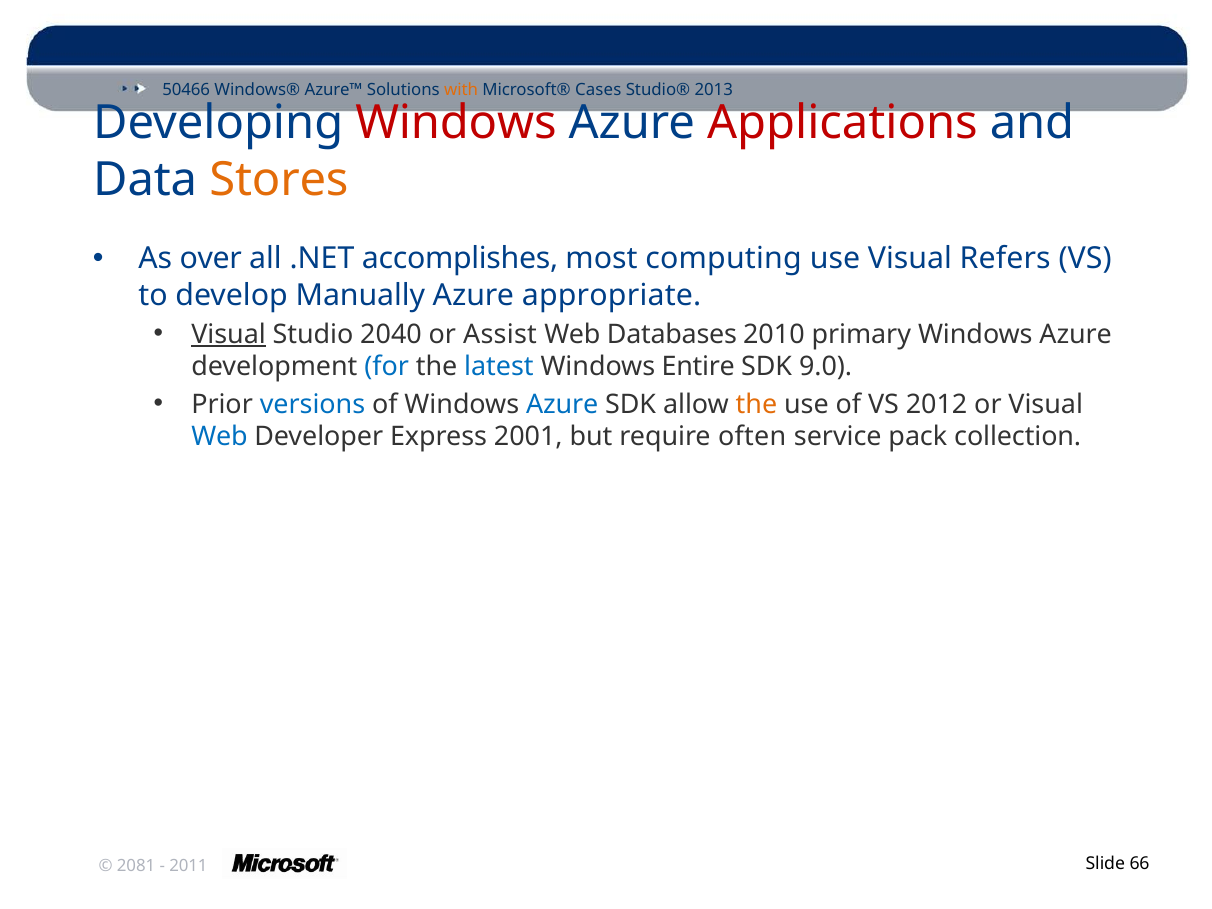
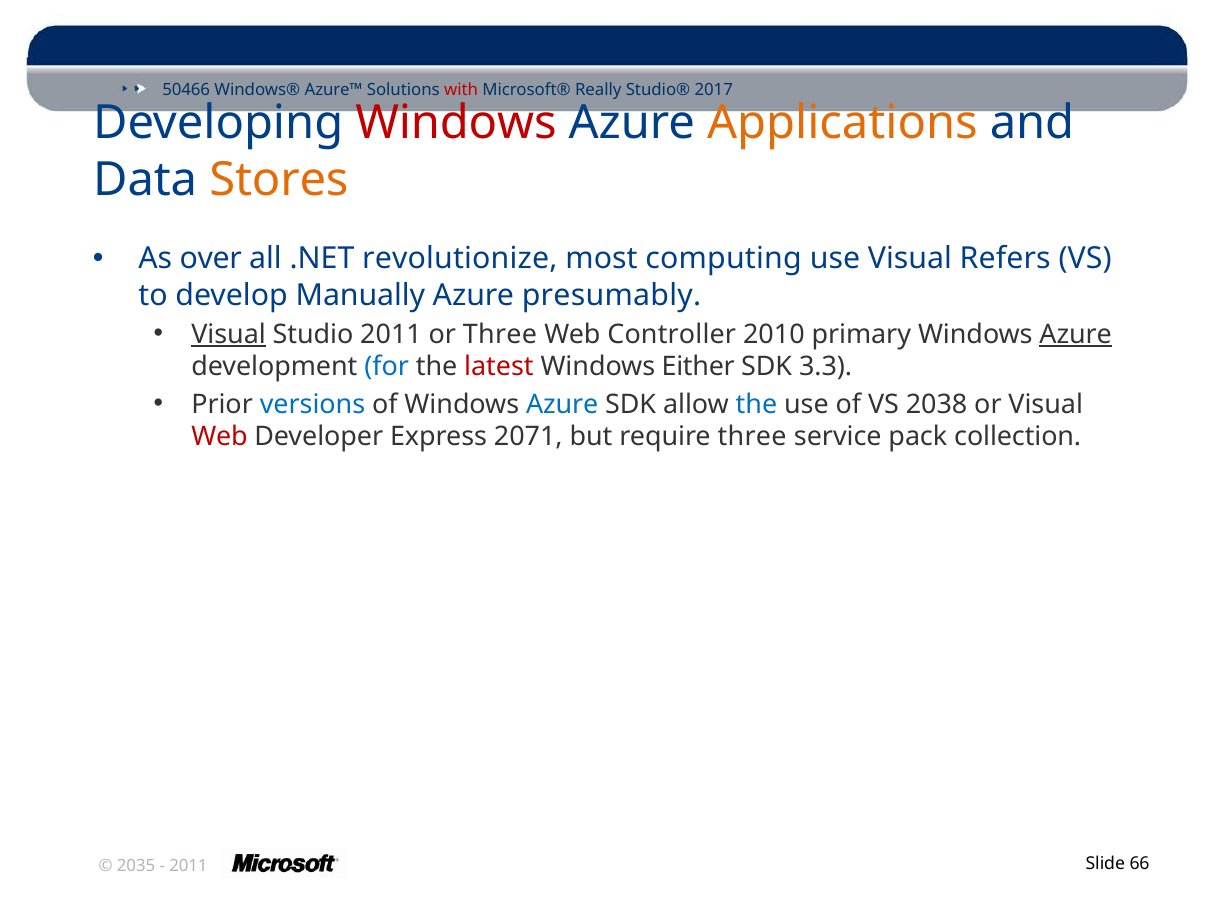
with colour: orange -> red (461, 90)
Cases: Cases -> Really (598, 90)
2013: 2013 -> 2017 (714, 90)
Applications colour: red -> orange (842, 123)
accomplishes: accomplishes -> revolutionize (460, 259)
appropriate: appropriate -> presumably (612, 295)
Studio 2040: 2040 -> 2011 (391, 334)
or Assist: Assist -> Three (500, 334)
Databases: Databases -> Controller (672, 334)
Azure underline: none -> present (1076, 334)
latest colour: blue -> red (499, 367)
Entire: Entire -> Either (698, 367)
9.0: 9.0 -> 3.3 (826, 367)
the colour: orange -> blue (756, 404)
2012: 2012 -> 2038 (937, 404)
Web colour: blue -> red (220, 437)
2001: 2001 -> 2071 (528, 437)
require often: often -> three (752, 437)
2081: 2081 -> 2035 (136, 866)
